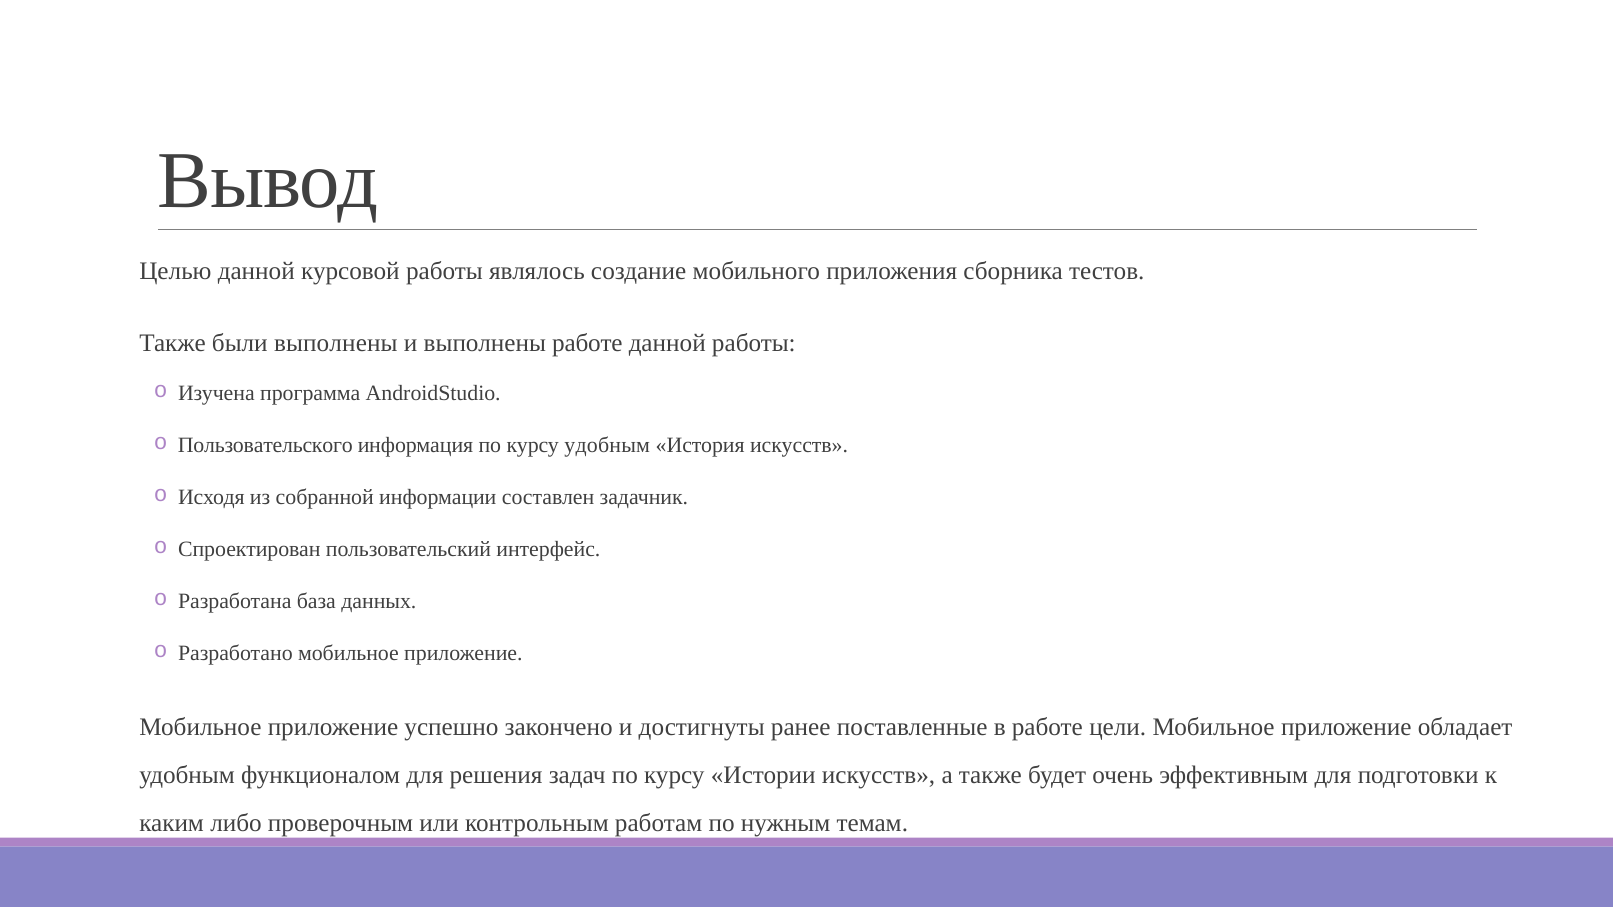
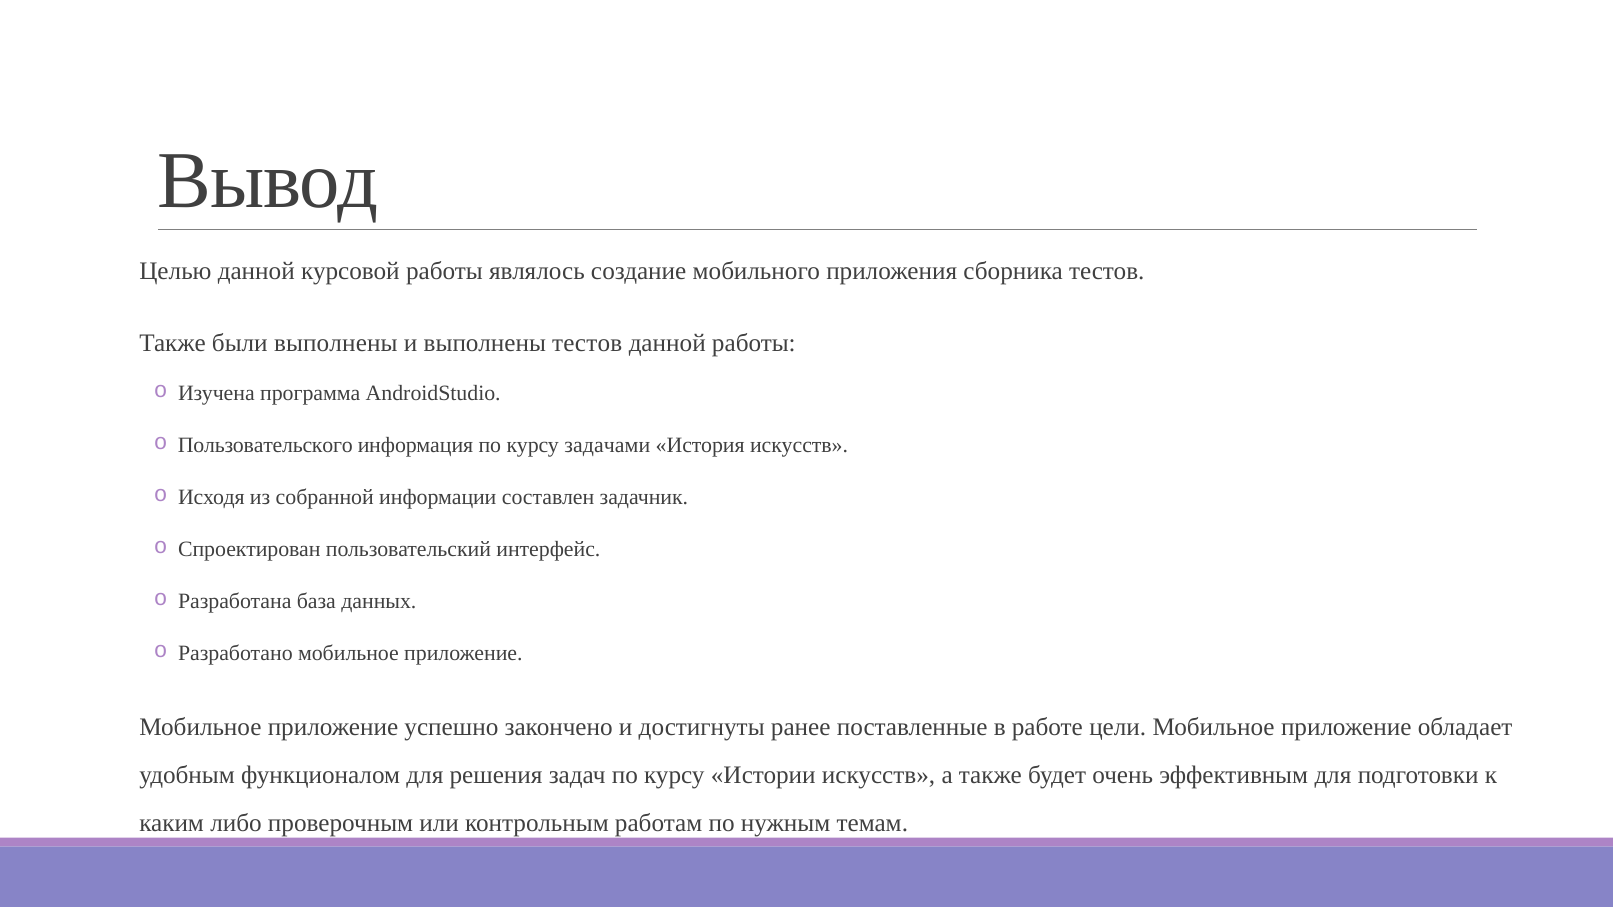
выполнены работе: работе -> тестов (587, 343)
курсу удобным: удобным -> задачами (607, 445)
